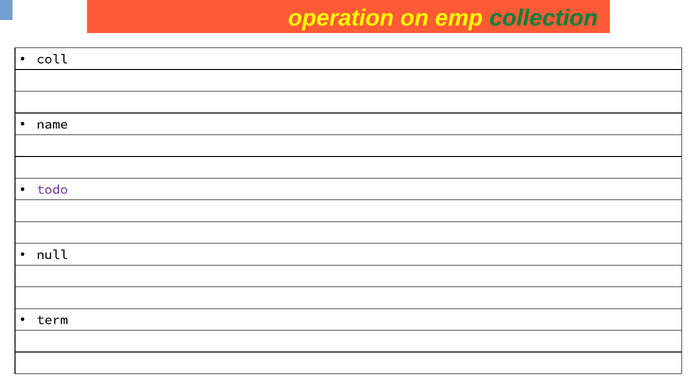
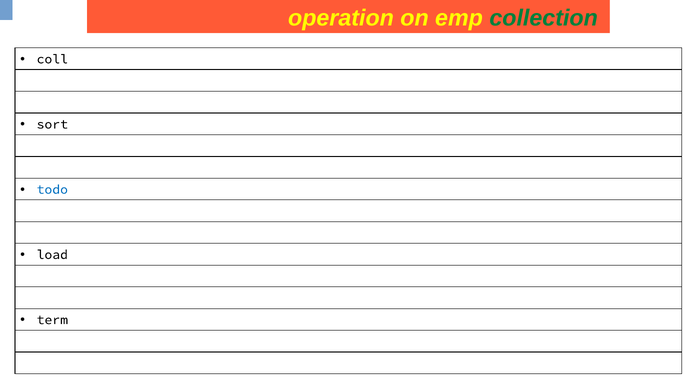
name: name -> sort (52, 124)
todo colour: purple -> blue (52, 189)
null: null -> load (52, 255)
